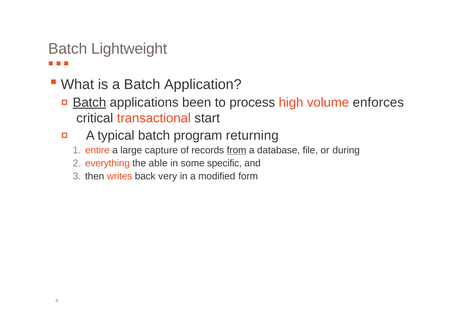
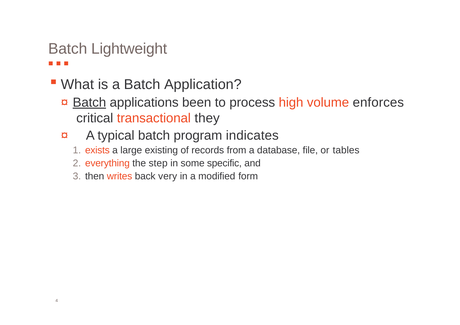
start: start -> they (207, 118)
returning: returning -> indicates (252, 136)
entire: entire -> exists (97, 150)
capture: capture -> existing (161, 150)
from underline: present -> none (237, 150)
during: during -> tables (346, 150)
able: able -> step (158, 163)
